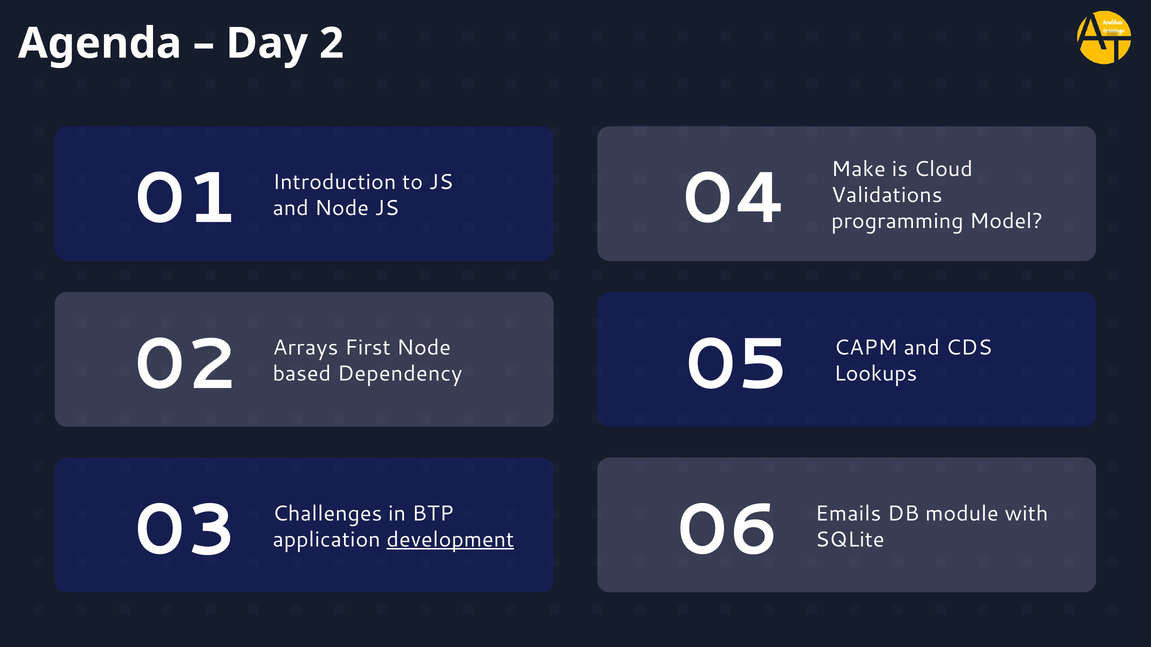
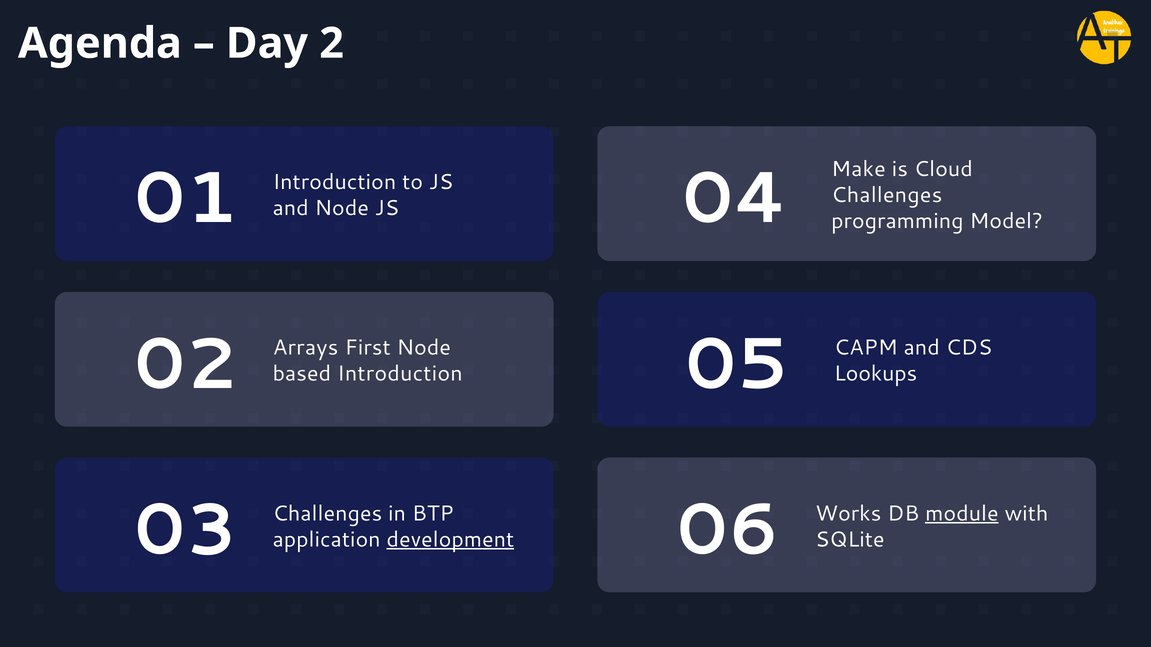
Validations: Validations -> Challenges (887, 195)
based Dependency: Dependency -> Introduction (400, 374)
Emails: Emails -> Works (848, 514)
module underline: none -> present (962, 514)
